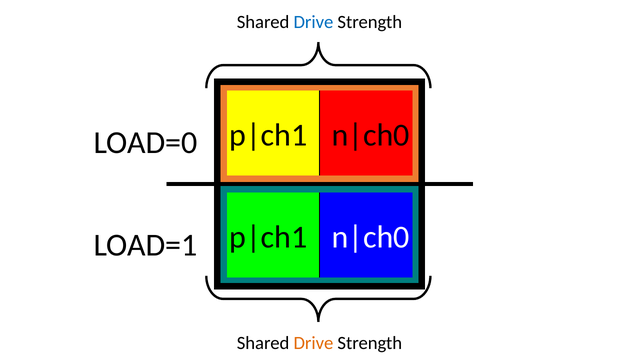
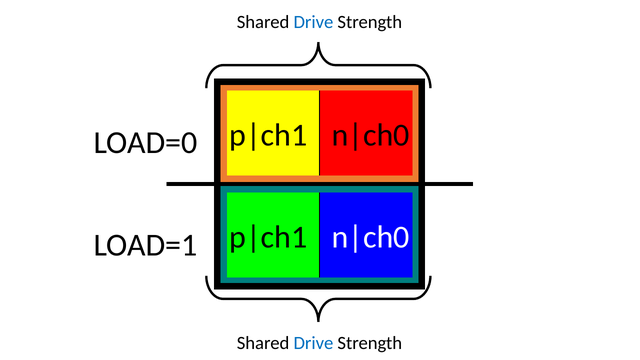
Drive colour: orange -> blue (313, 343)
